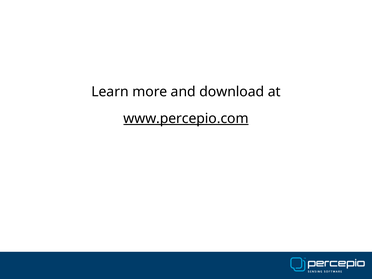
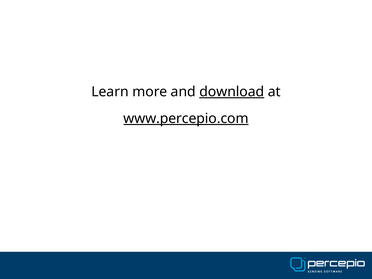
download underline: none -> present (232, 92)
